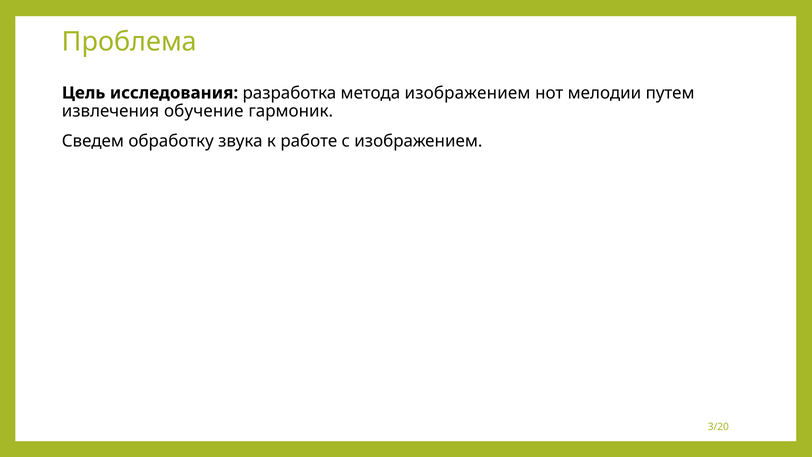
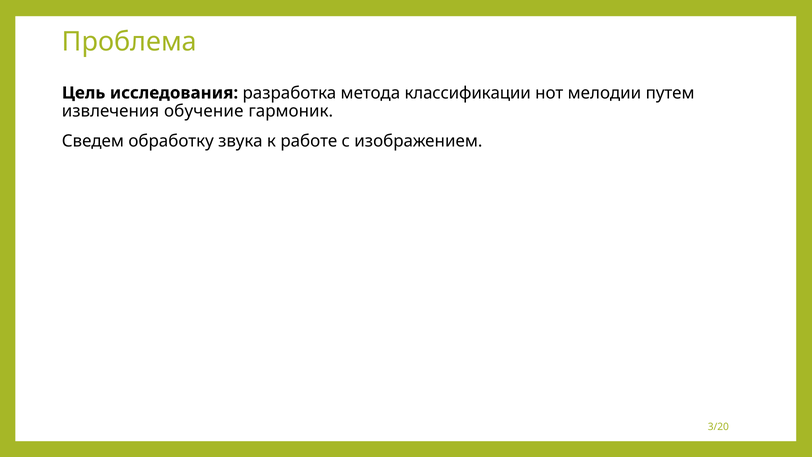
метода изображением: изображением -> классификации (468, 93)
